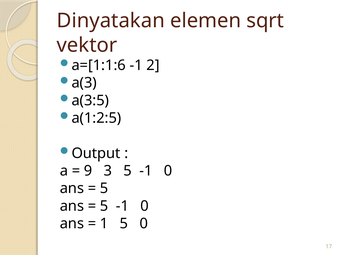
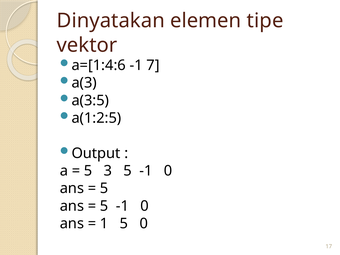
sqrt: sqrt -> tipe (265, 21)
a=[1:1:6: a=[1:1:6 -> a=[1:4:6 (99, 65)
2: 2 -> 7 (153, 65)
9: 9 -> 5 (88, 171)
